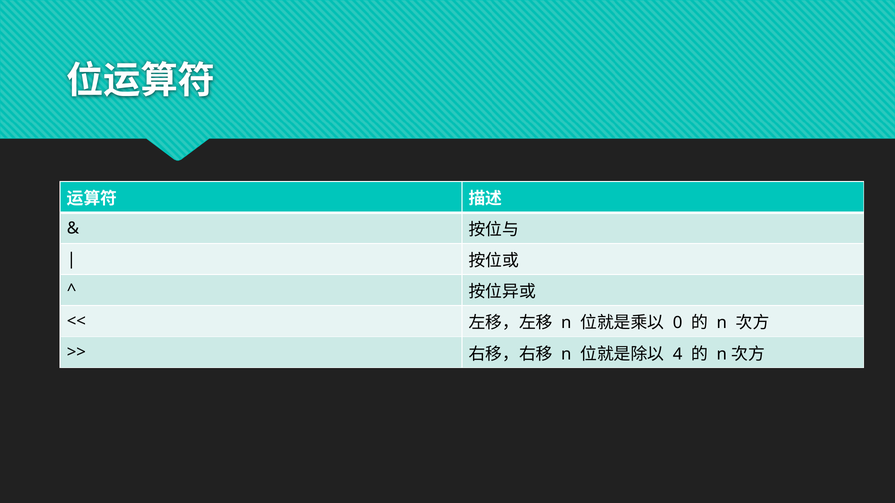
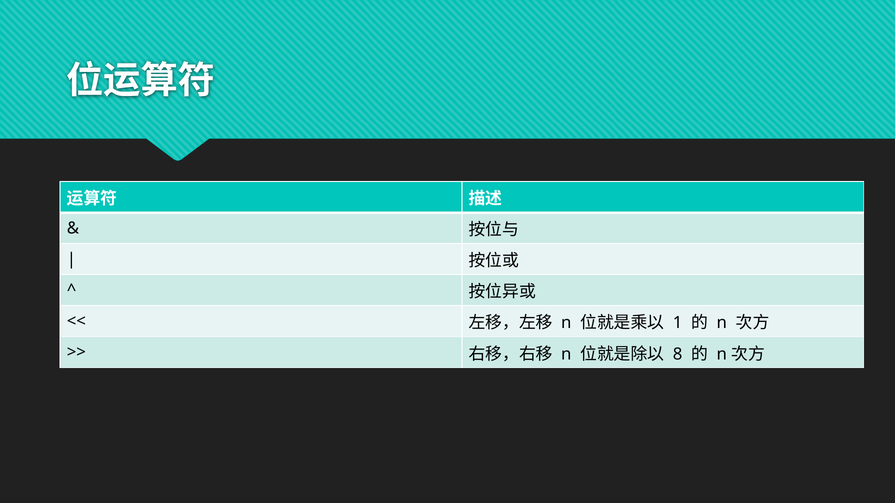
0: 0 -> 1 (678, 323)
4: 4 -> 8 (678, 354)
